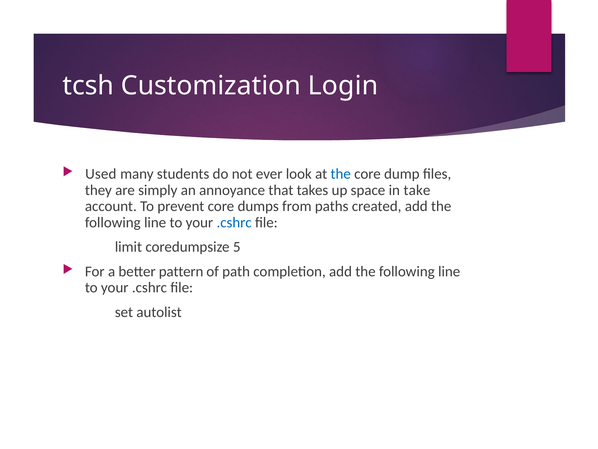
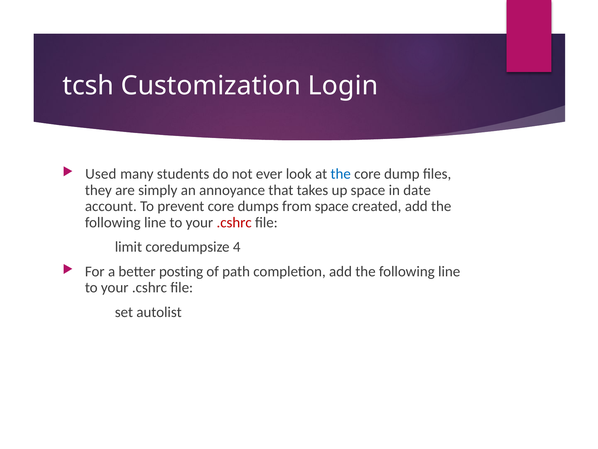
take: take -> date (417, 190)
from paths: paths -> space (332, 206)
.cshrc colour: blue -> red (234, 222)
5: 5 -> 4 (237, 247)
pattern: pattern -> posting (181, 271)
